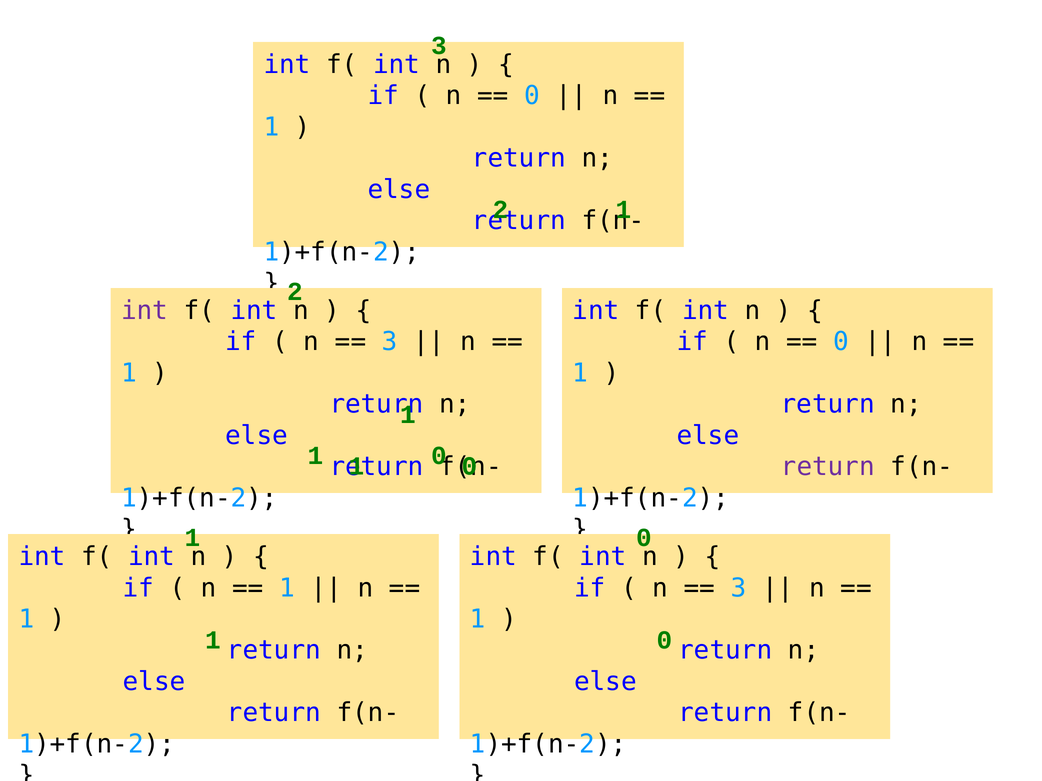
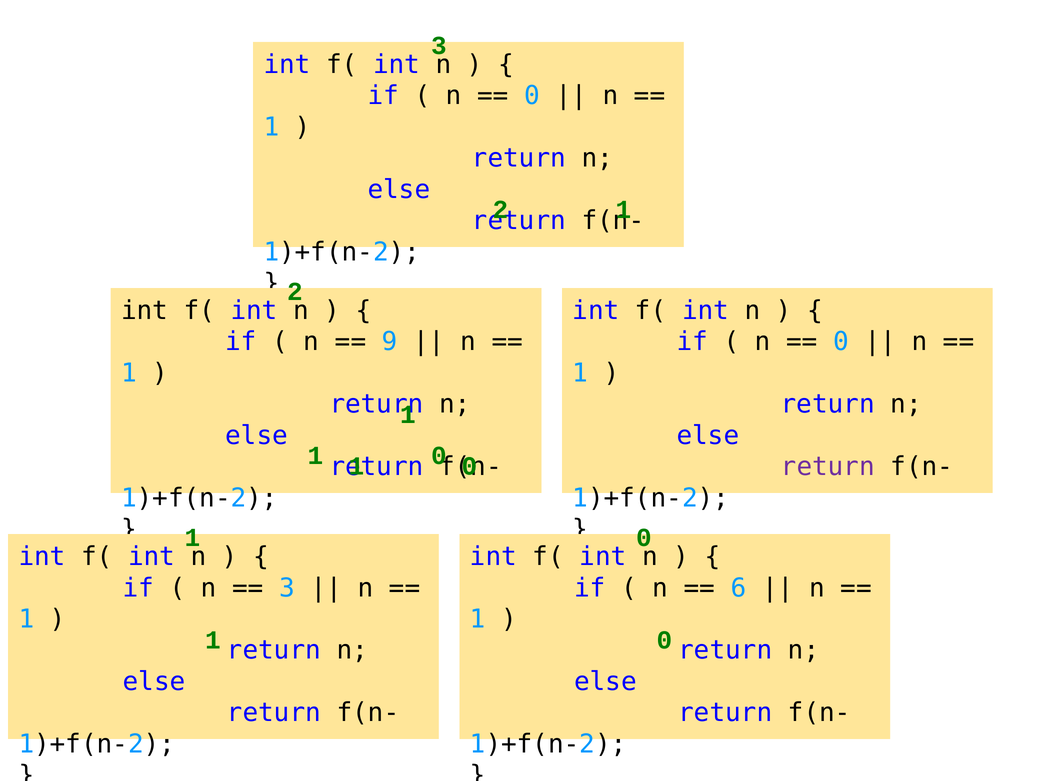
int colour: purple -> black (145, 311)
3: 3 -> 9 (390, 342)
1: 1 -> 3 (287, 588)
3: 3 -> 6 (739, 588)
